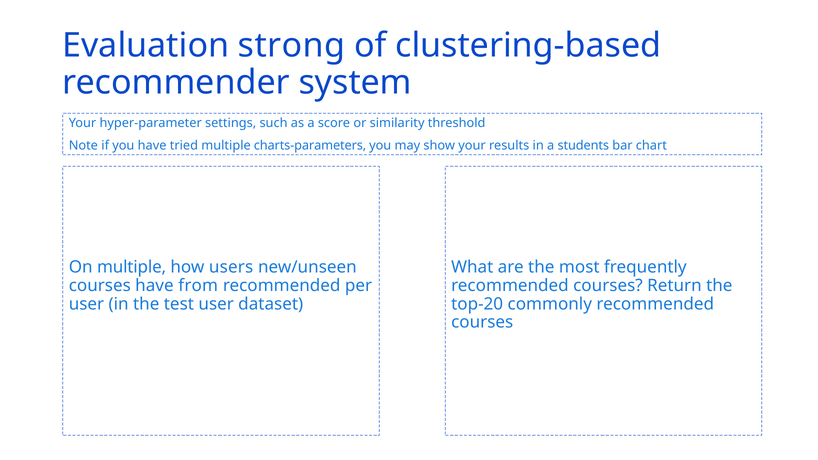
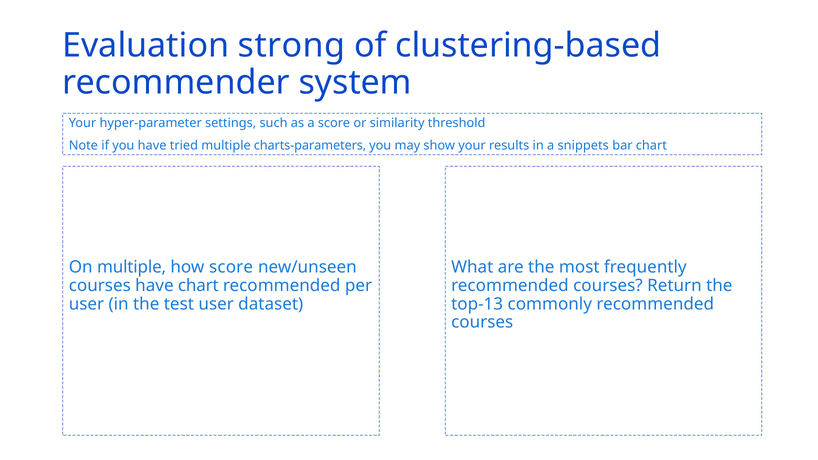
students: students -> snippets (583, 146)
how users: users -> score (231, 267)
have from: from -> chart (198, 286)
top-20: top-20 -> top-13 (477, 304)
